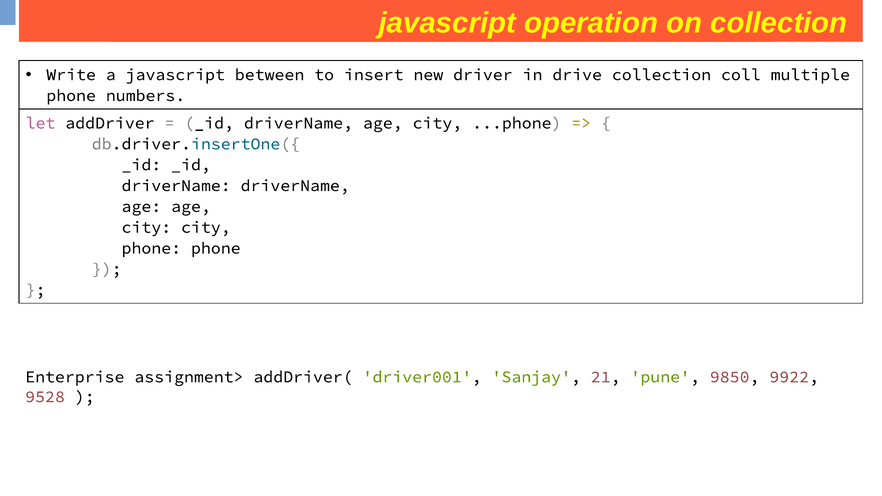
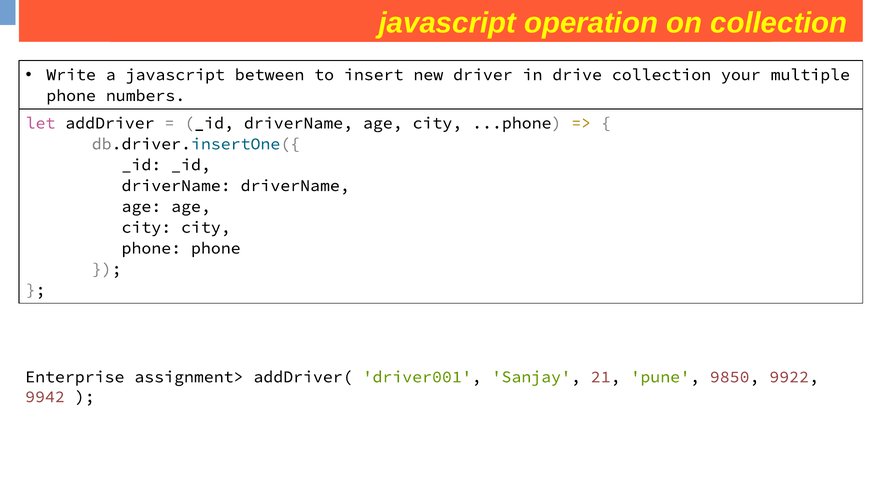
coll: coll -> your (741, 75)
9528: 9528 -> 9942 (45, 397)
